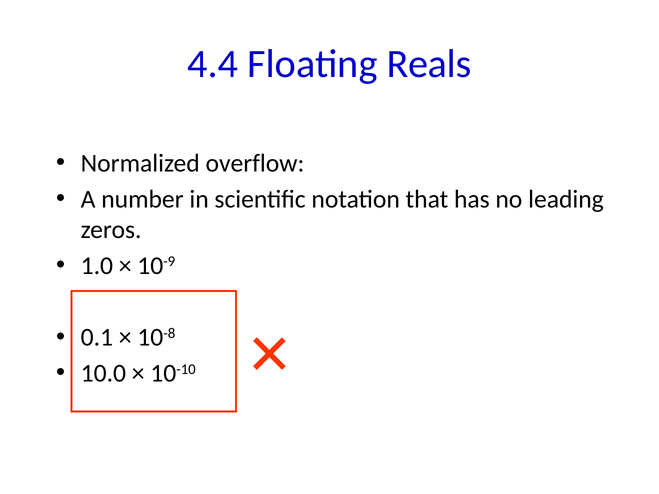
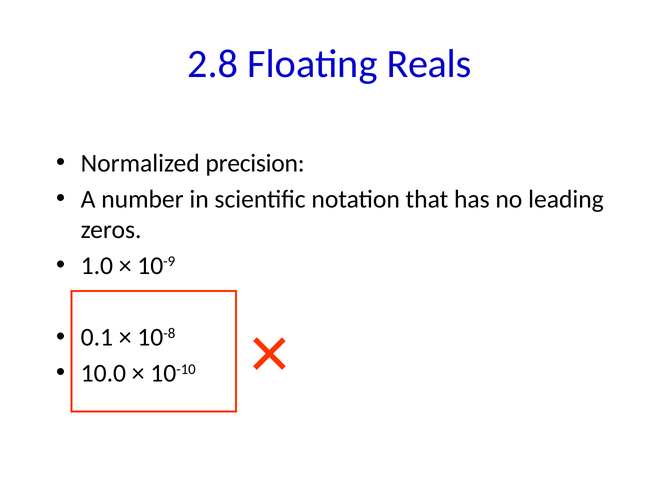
4.4: 4.4 -> 2.8 (213, 64)
overflow: overflow -> precision (255, 163)
